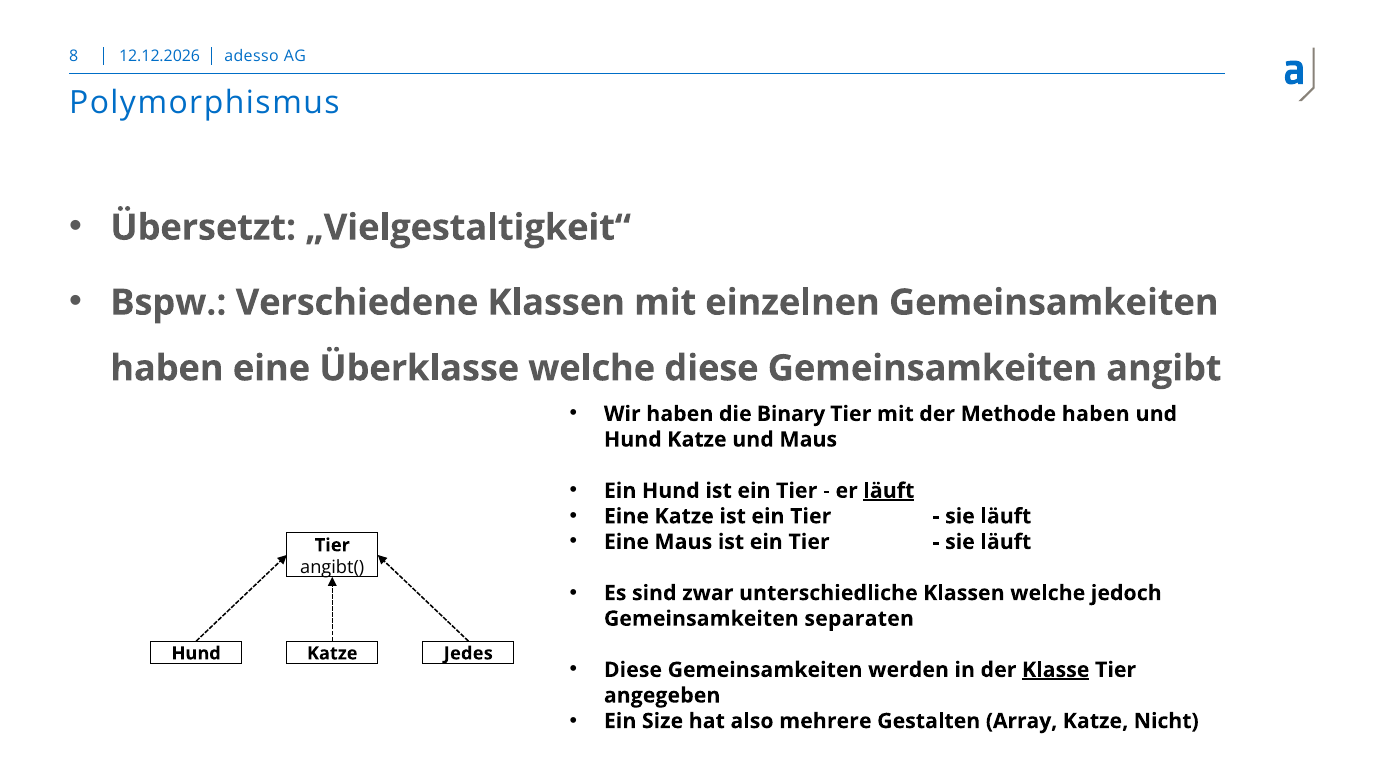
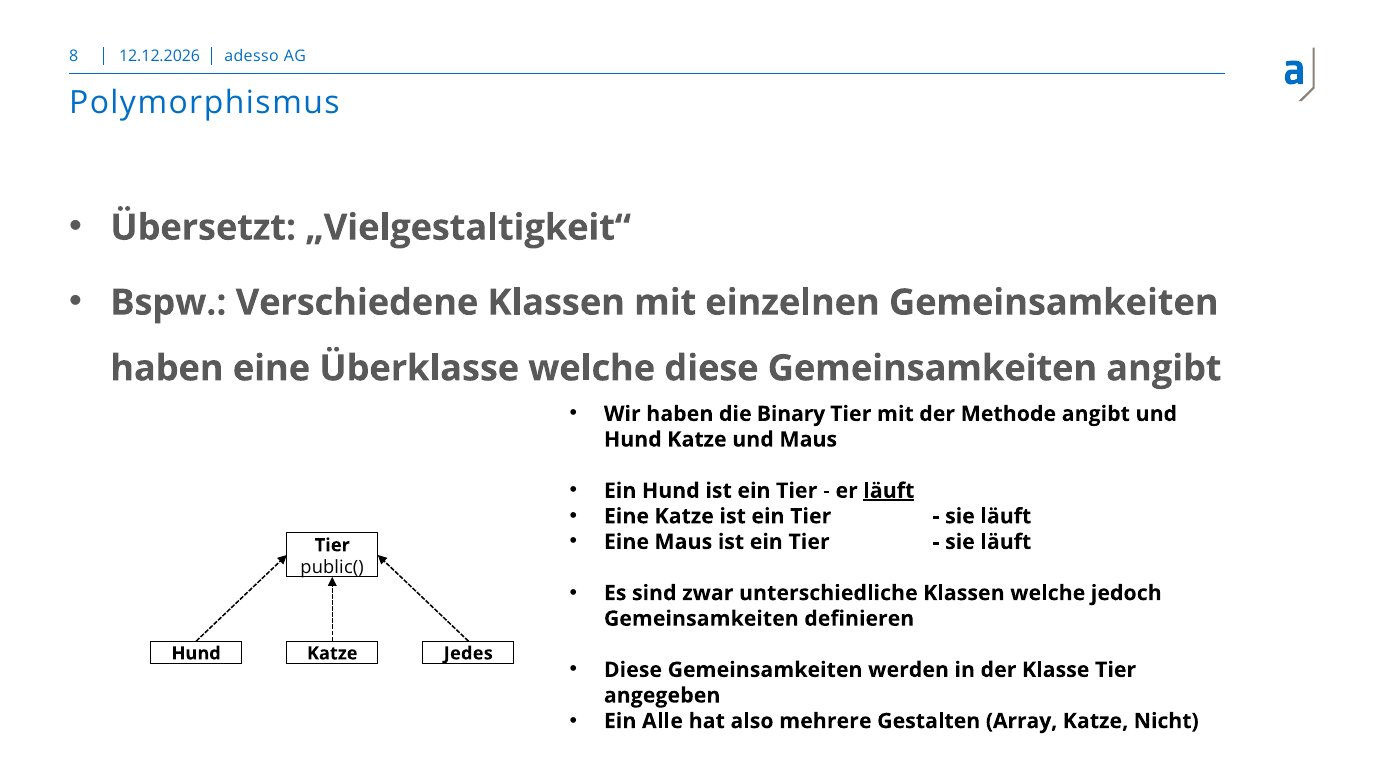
Methode haben: haben -> angibt (1096, 414)
angibt(: angibt( -> public( (332, 567)
separaten: separaten -> definieren (859, 618)
Klasse underline: present -> none (1056, 670)
Size: Size -> Alle (662, 721)
